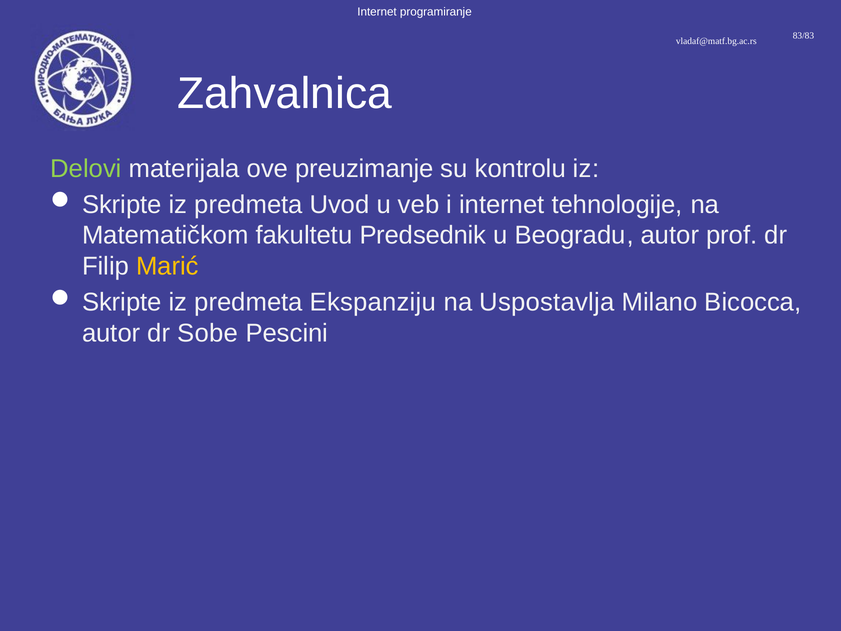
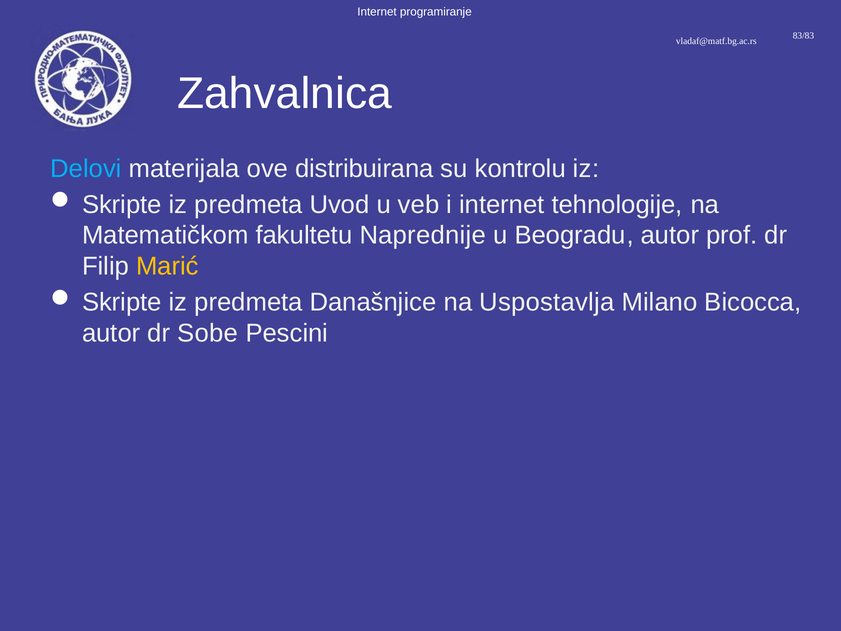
Delovi colour: light green -> light blue (86, 169)
preuzimanje: preuzimanje -> distribuirana (364, 169)
Predsednik: Predsednik -> Naprednije (423, 235)
Ekspanziju: Ekspanziju -> Današnjice (373, 302)
